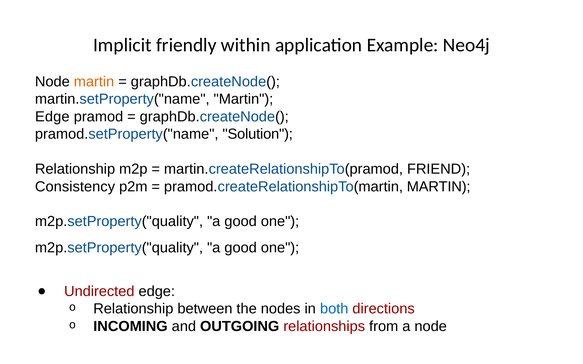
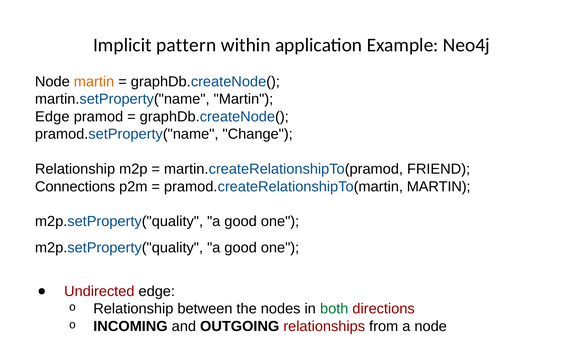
friendly: friendly -> pattern (186, 45)
Solution: Solution -> Change (258, 134)
Consistency: Consistency -> Connections (75, 187)
both colour: blue -> green (334, 309)
